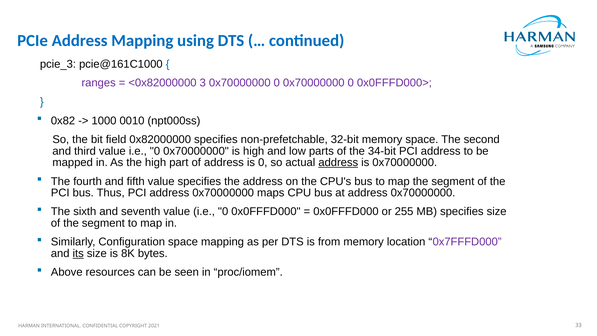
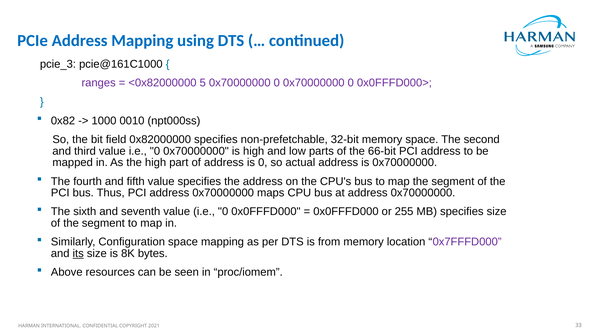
3: 3 -> 5 (203, 83)
34-bit: 34-bit -> 66-bit (382, 151)
address underline: present -> none (338, 162)
